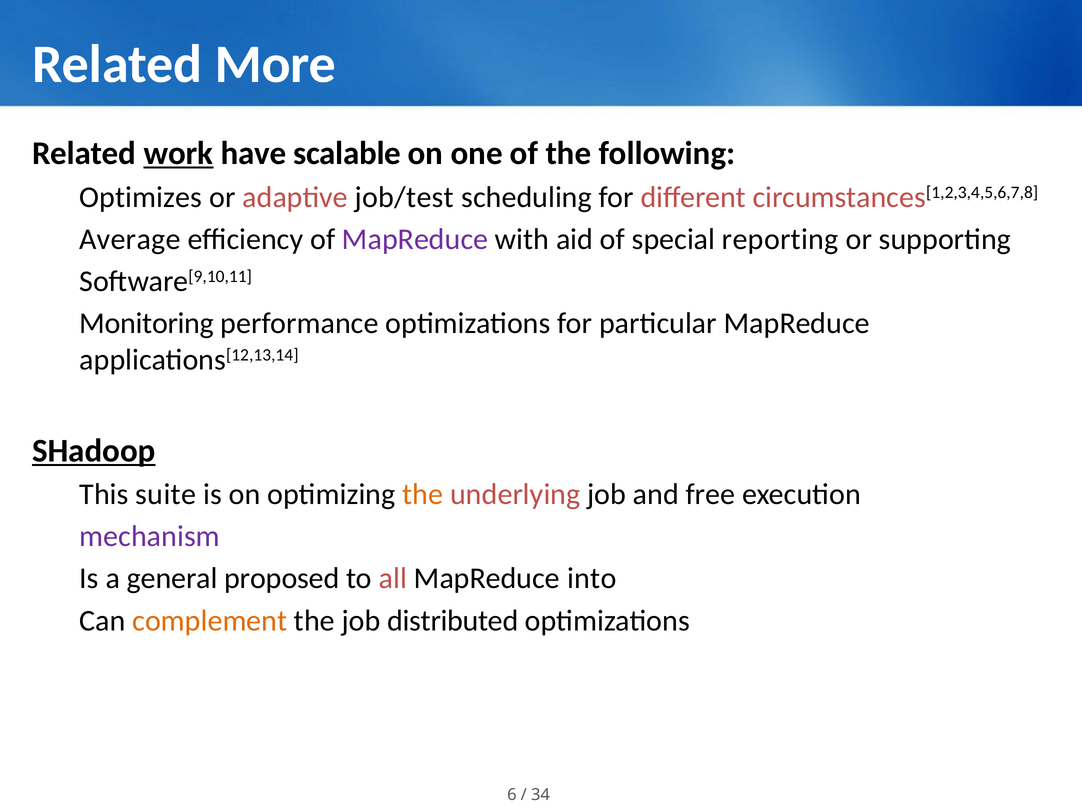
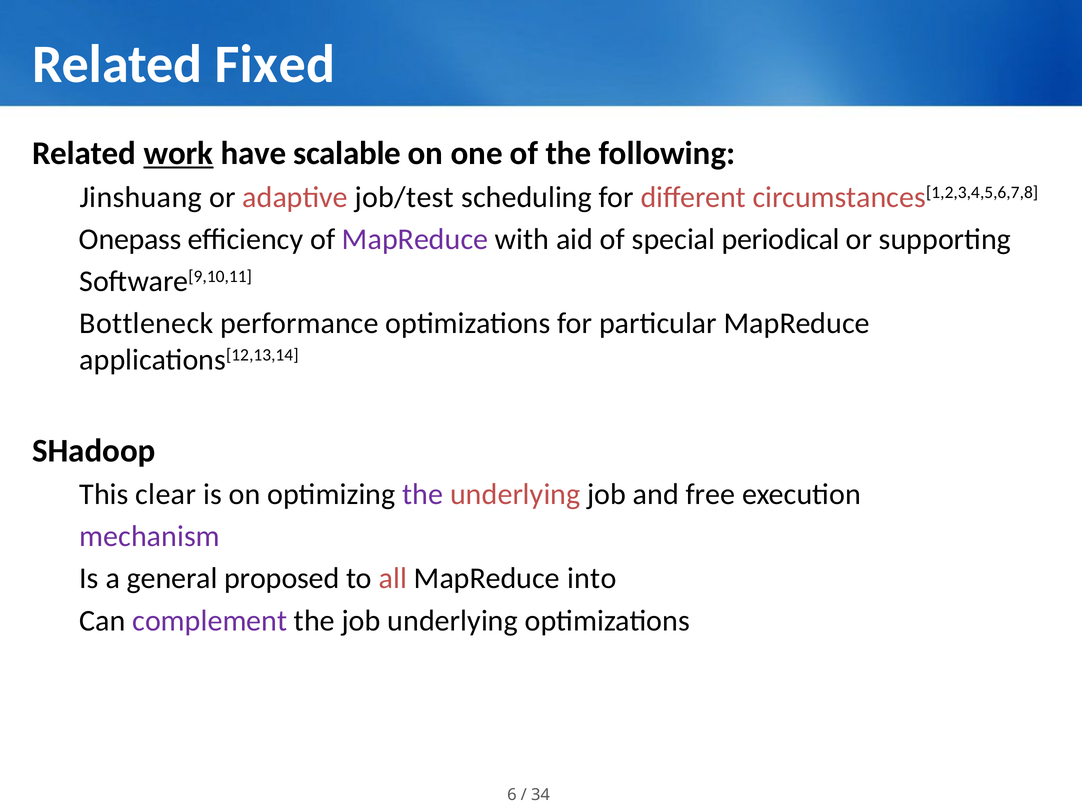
More: More -> Fixed (275, 64)
Optimizes: Optimizes -> Jinshuang (141, 197)
Average: Average -> Onepass (130, 239)
reporting: reporting -> periodical (781, 239)
Monitoring: Monitoring -> Bottleneck (146, 323)
SHadoop underline: present -> none (94, 450)
suite: suite -> clear (166, 494)
the colour: orange -> purple (423, 494)
complement colour: orange -> purple (210, 620)
job distributed: distributed -> underlying (453, 620)
